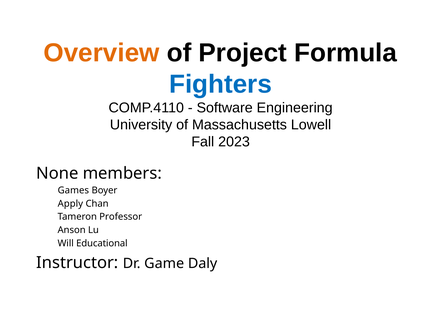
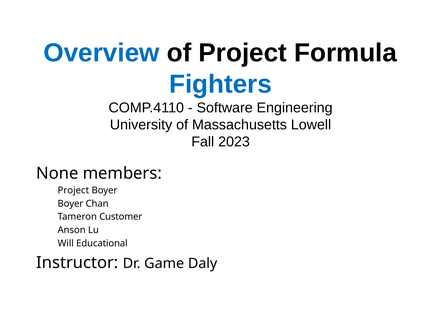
Overview colour: orange -> blue (102, 53)
Games: Games -> Project (73, 190)
Apply: Apply -> Boyer (70, 204)
Professor: Professor -> Customer (121, 217)
